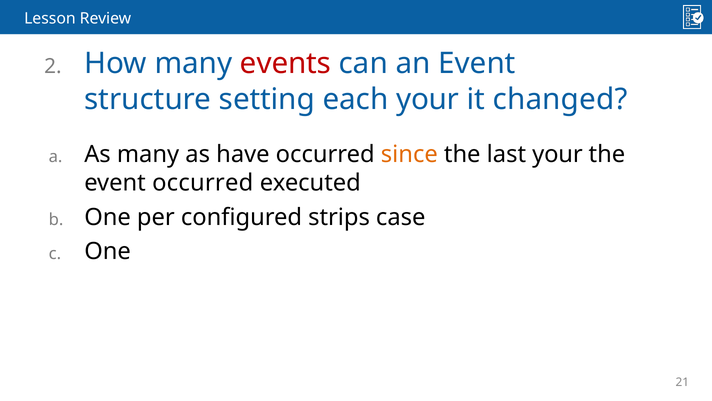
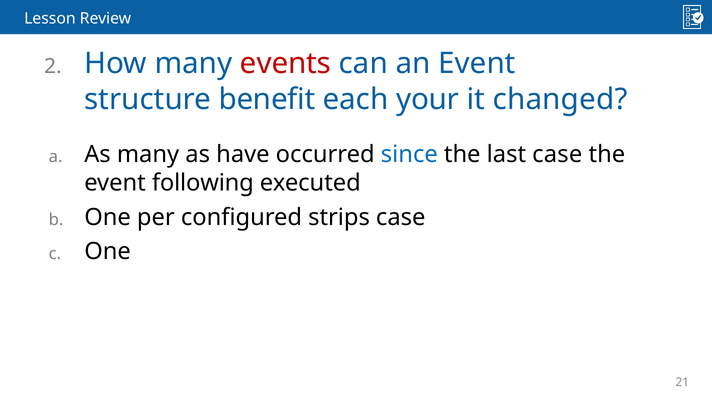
setting: setting -> benefit (267, 99)
since colour: orange -> blue (409, 154)
last your: your -> case (557, 154)
event occurred: occurred -> following (203, 183)
